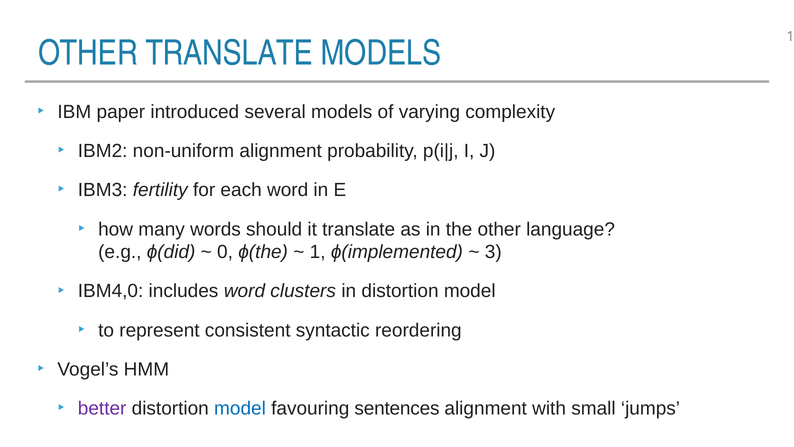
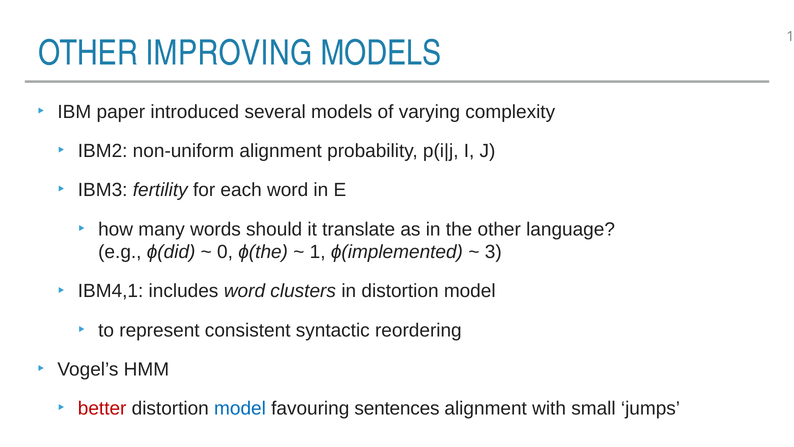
OTHER TRANSLATE: TRANSLATE -> IMPROVING (229, 53)
IBM4,0: IBM4,0 -> IBM4,1 (111, 291)
better colour: purple -> red (102, 408)
